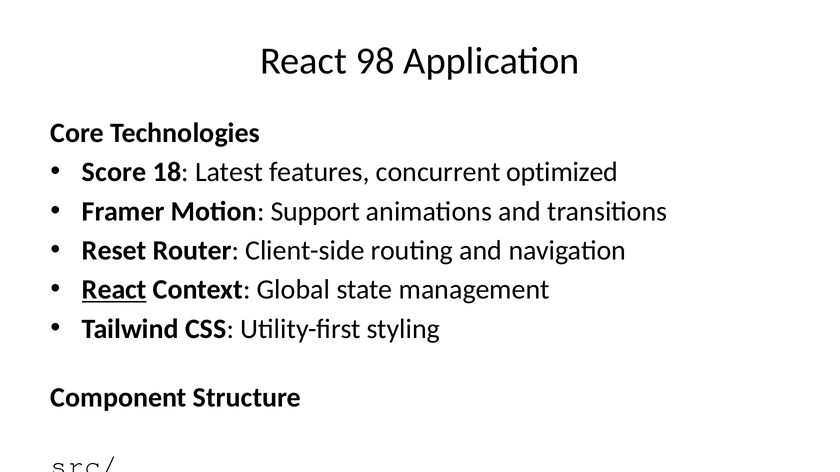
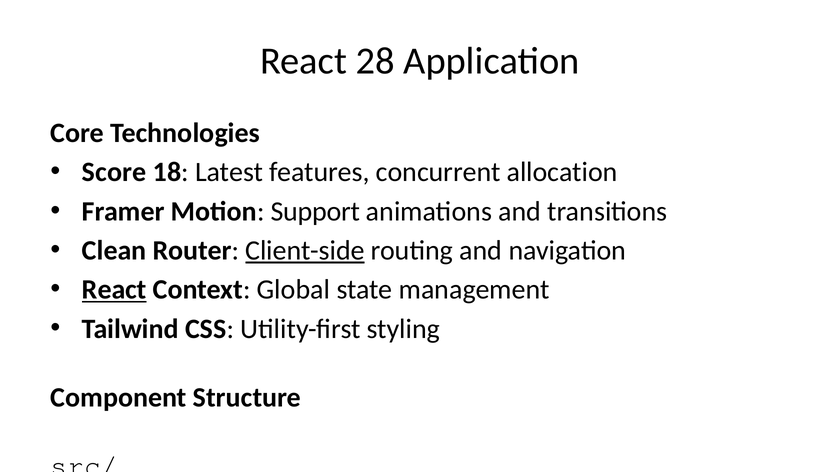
98: 98 -> 28 (375, 61)
optimized: optimized -> allocation (562, 172)
Reset: Reset -> Clean (114, 251)
Client-side underline: none -> present (305, 251)
